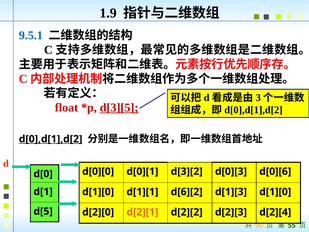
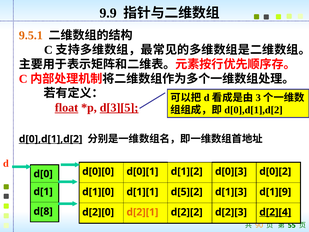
1.9: 1.9 -> 9.9 (108, 13)
9.5.1 colour: blue -> orange (31, 35)
float underline: none -> present (67, 108)
d[3][2: d[3][2 -> d[1][2 (187, 171)
d[0][6: d[0][6 -> d[0][2 (275, 171)
d[6][2: d[6][2 -> d[5][2 (187, 192)
d[1][3 d[1][0: d[1][0 -> d[1][9 (275, 192)
d[5: d[5 -> d[8 (43, 211)
d[2][4 underline: none -> present (275, 212)
